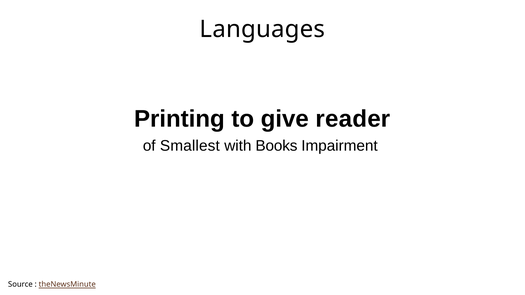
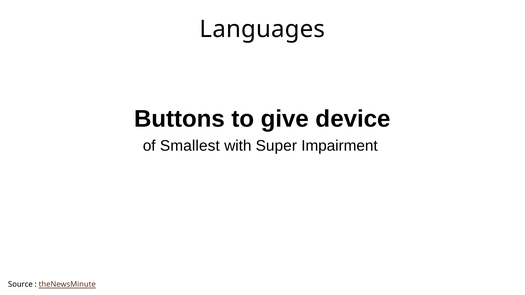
Printing: Printing -> Buttons (179, 119)
reader: reader -> device (353, 119)
Books: Books -> Super (276, 146)
